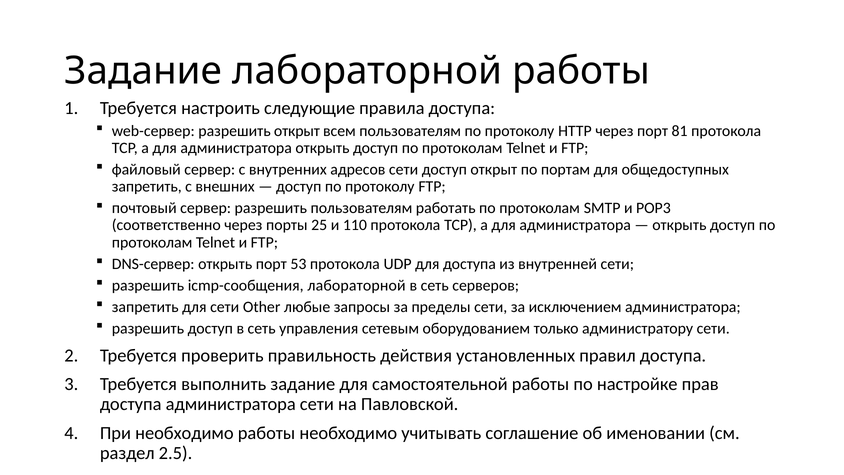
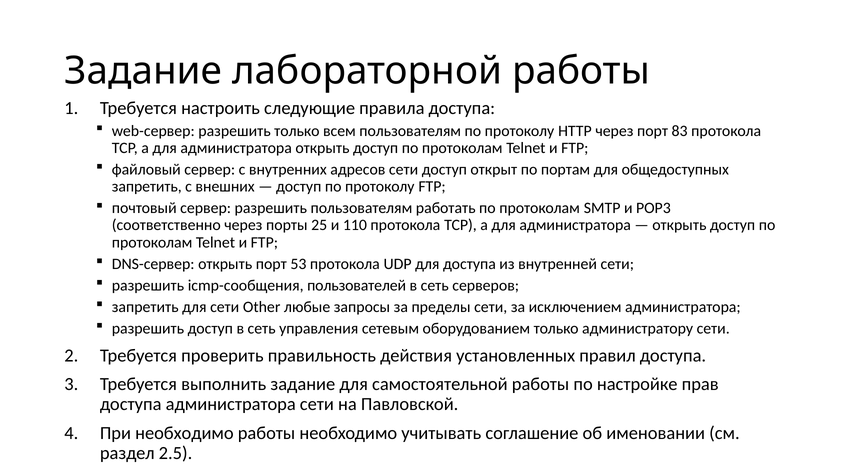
разрешить открыт: открыт -> только (297, 131)
81: 81 -> 83 (680, 131)
icmp-сообщения лабораторной: лабораторной -> пользователей (357, 285)
